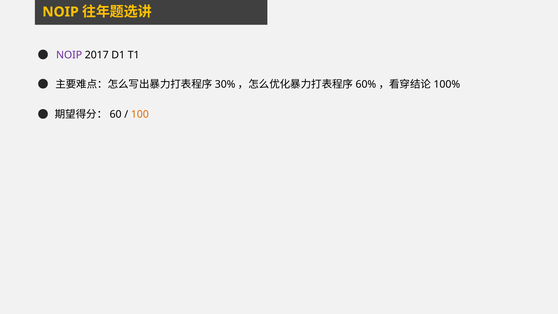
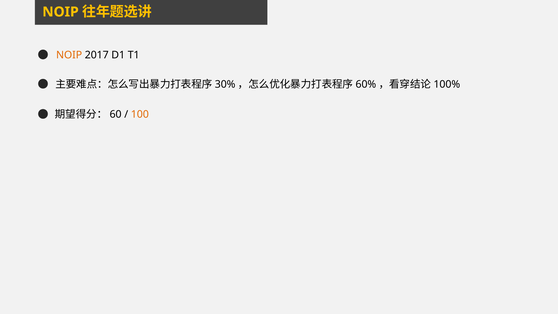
NOIP colour: purple -> orange (69, 55)
